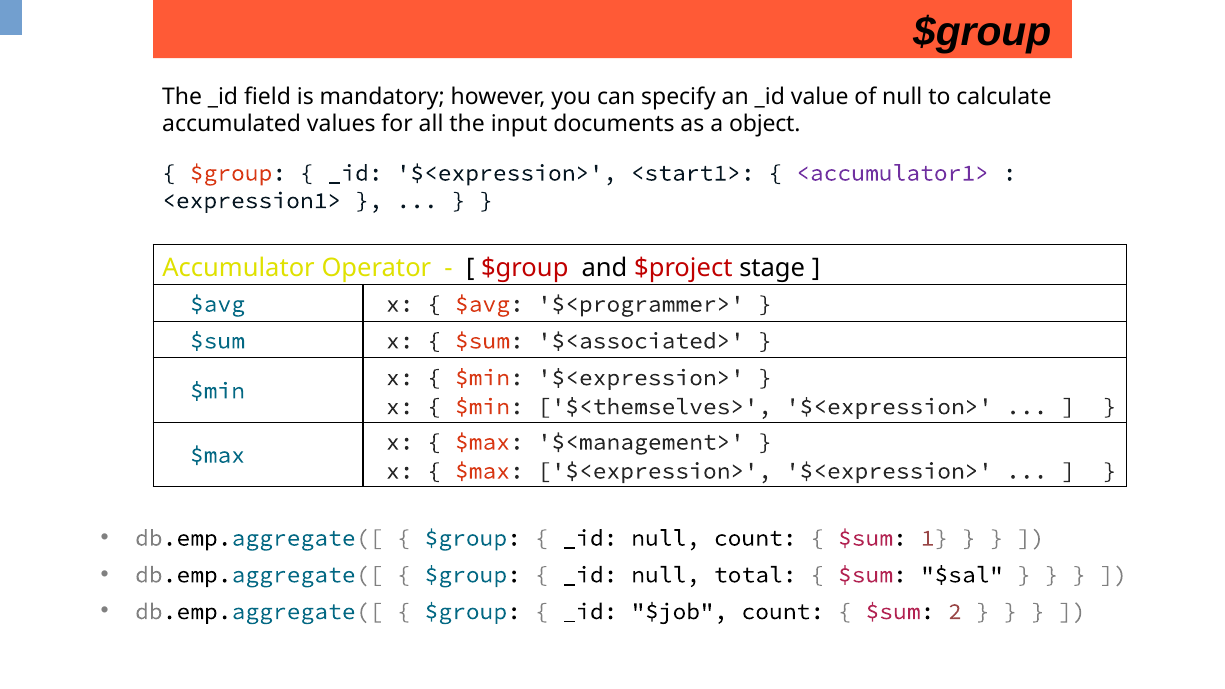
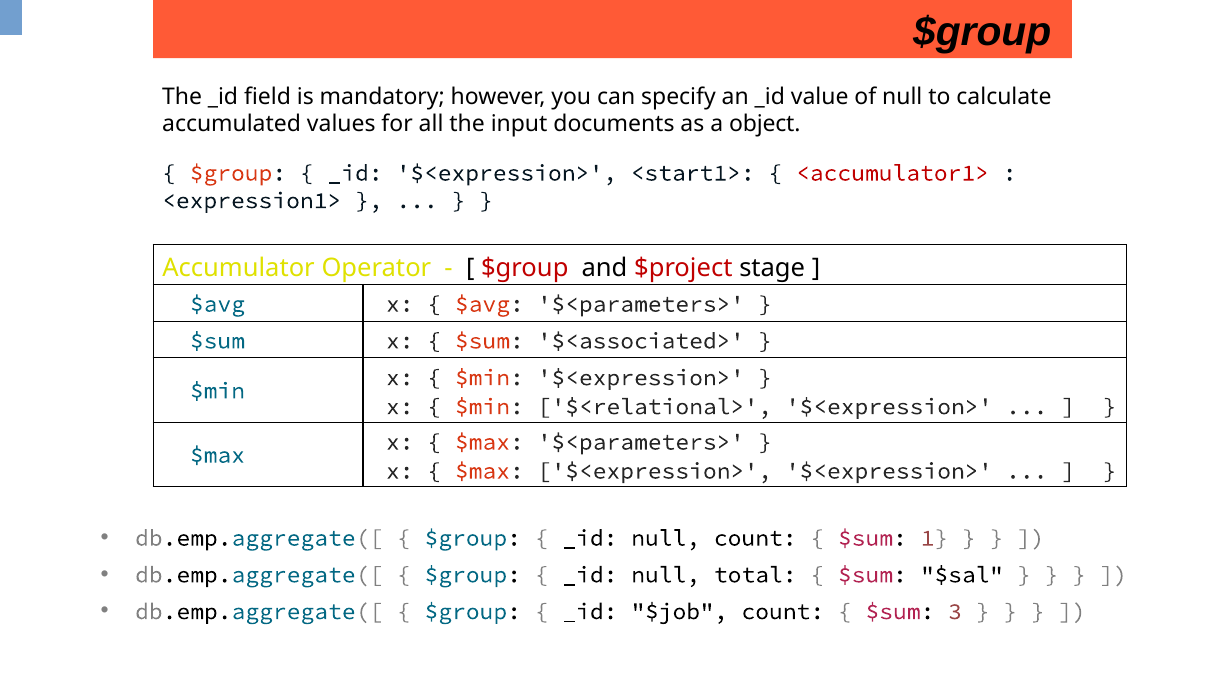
<accumulator1> colour: purple -> red (893, 173)
$avg $<programmer>: $<programmer> -> $<parameters> (641, 304)
$<themselves>: $<themselves> -> $<relational> (655, 407)
$max $<management>: $<management> -> $<parameters> (641, 442)
2: 2 -> 3 (955, 612)
